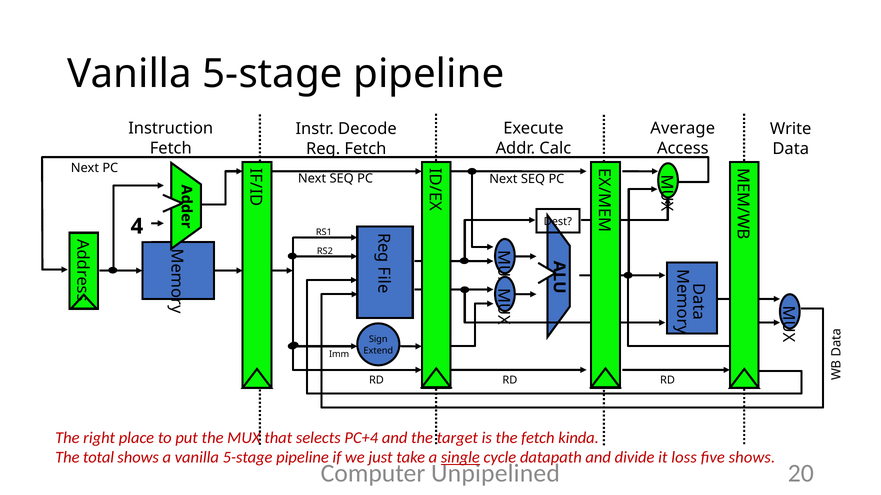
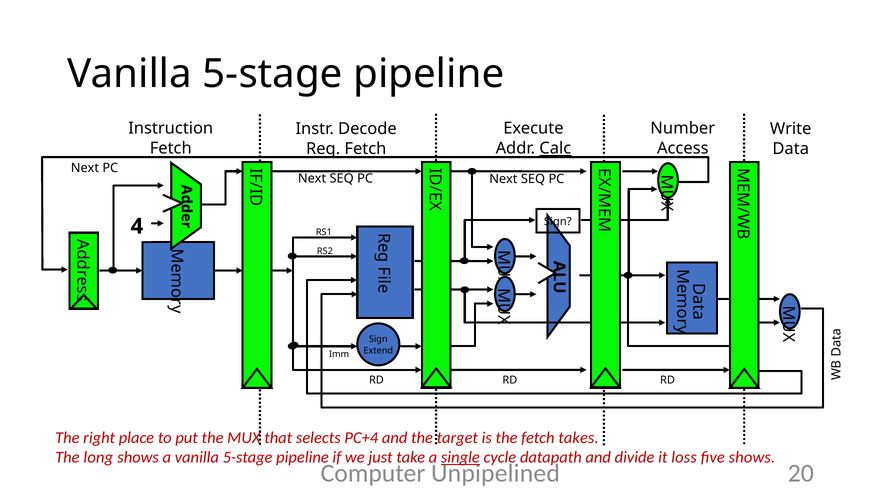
Average: Average -> Number (683, 129)
Calc underline: none -> present (555, 148)
Dest: Dest -> Sign (558, 222)
kinda: kinda -> takes (578, 438)
total: total -> long (98, 458)
